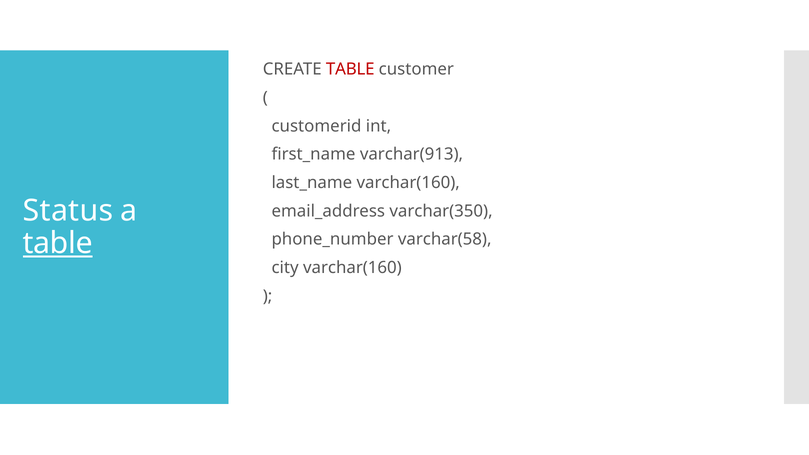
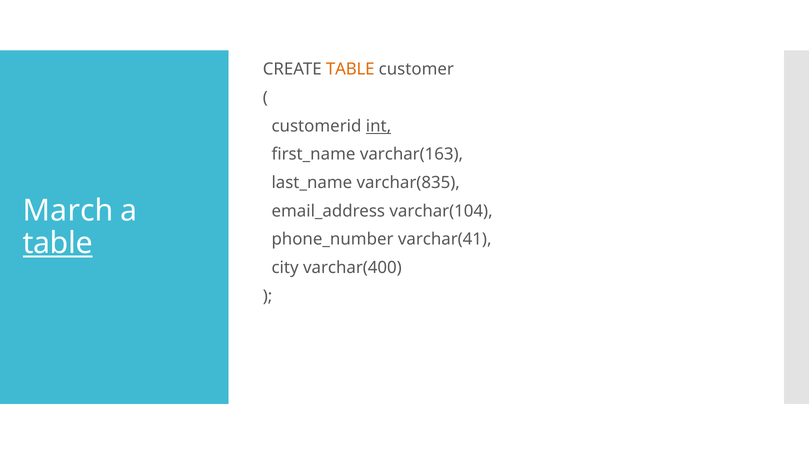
TABLE colour: red -> orange (350, 69)
int underline: none -> present (379, 126)
varchar(913: varchar(913 -> varchar(163 (412, 154)
last_name varchar(160: varchar(160 -> varchar(835 (408, 183)
Status: Status -> March (68, 211)
varchar(350: varchar(350 -> varchar(104 (441, 211)
varchar(58: varchar(58 -> varchar(41 (445, 239)
city varchar(160: varchar(160 -> varchar(400 (352, 268)
